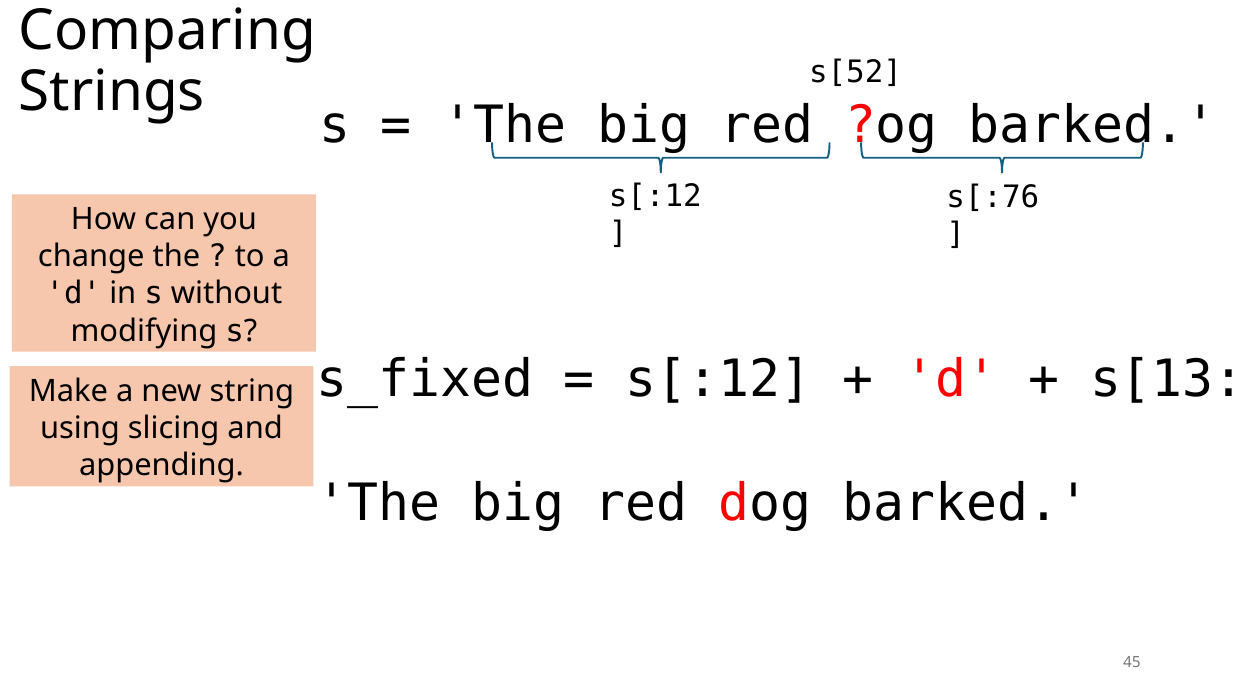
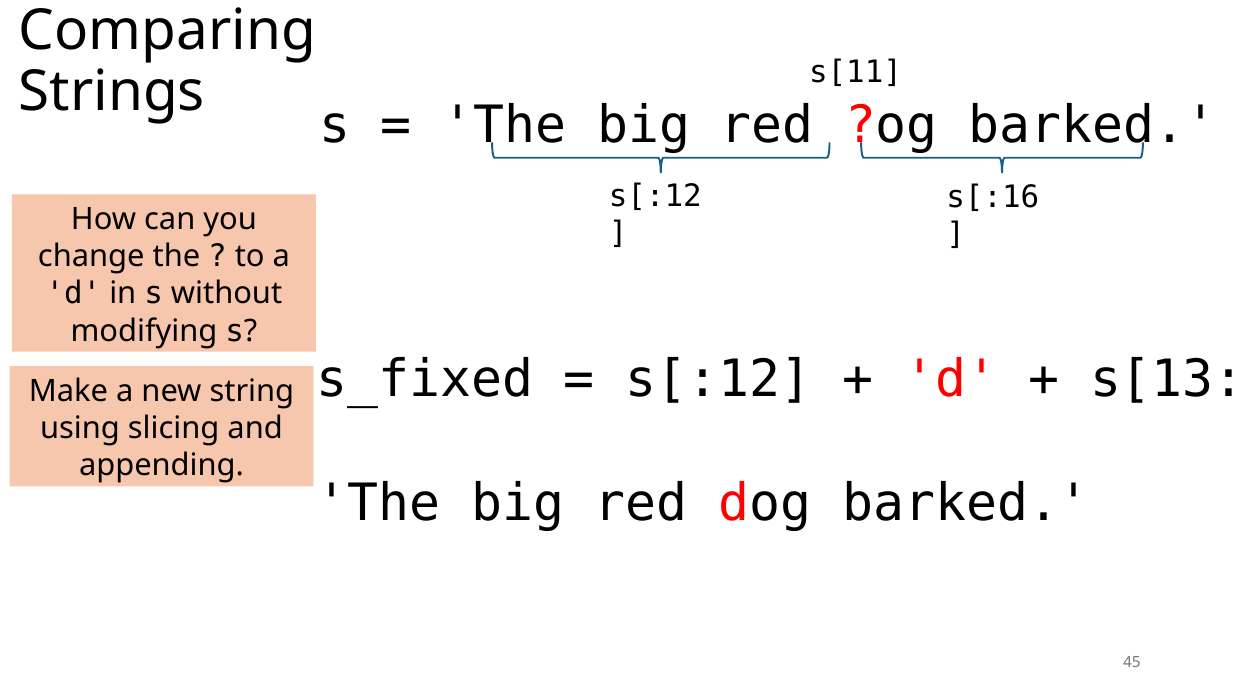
s[52: s[52 -> s[11 (856, 72)
s[:76: s[:76 -> s[:16 (993, 197)
